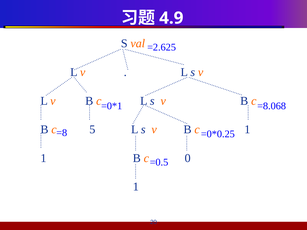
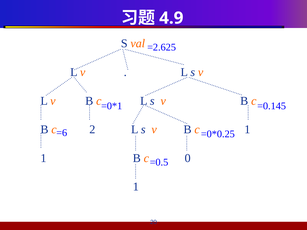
=8.068: =8.068 -> =0.145 (272, 106)
5: 5 -> 2 (92, 130)
=8: =8 -> =6 (62, 133)
